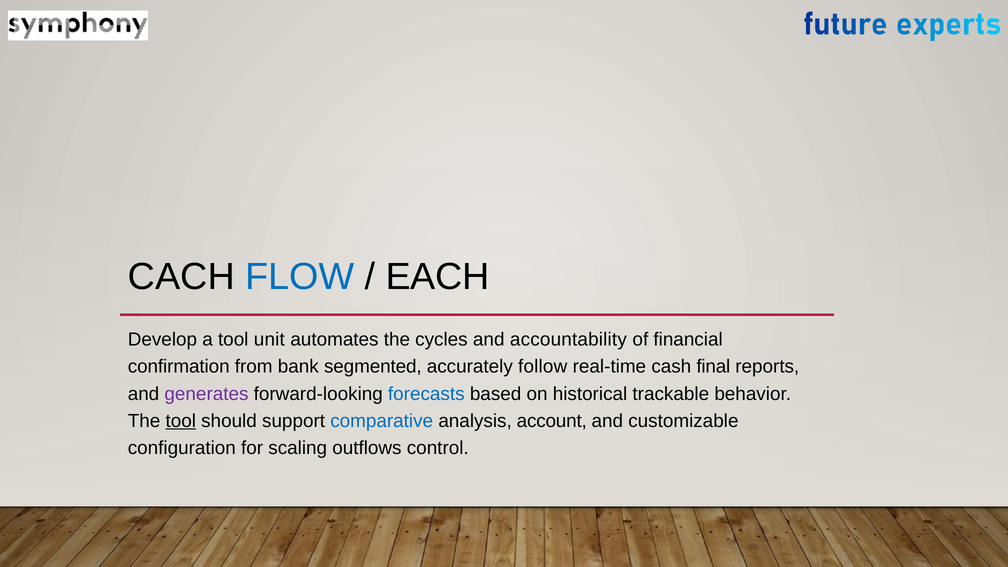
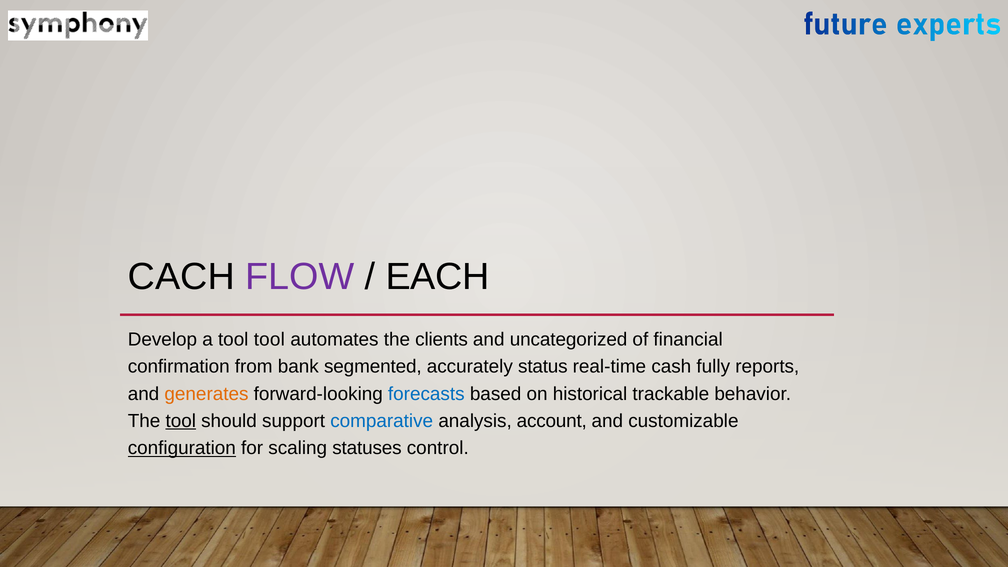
FLOW colour: blue -> purple (300, 277)
tool unit: unit -> tool (269, 339)
cycles: cycles -> clients (442, 339)
accountability: accountability -> uncategorized (569, 339)
follow: follow -> status (543, 367)
final: final -> fully (713, 367)
generates colour: purple -> orange (206, 394)
configuration underline: none -> present (182, 448)
outflows: outflows -> statuses (367, 448)
